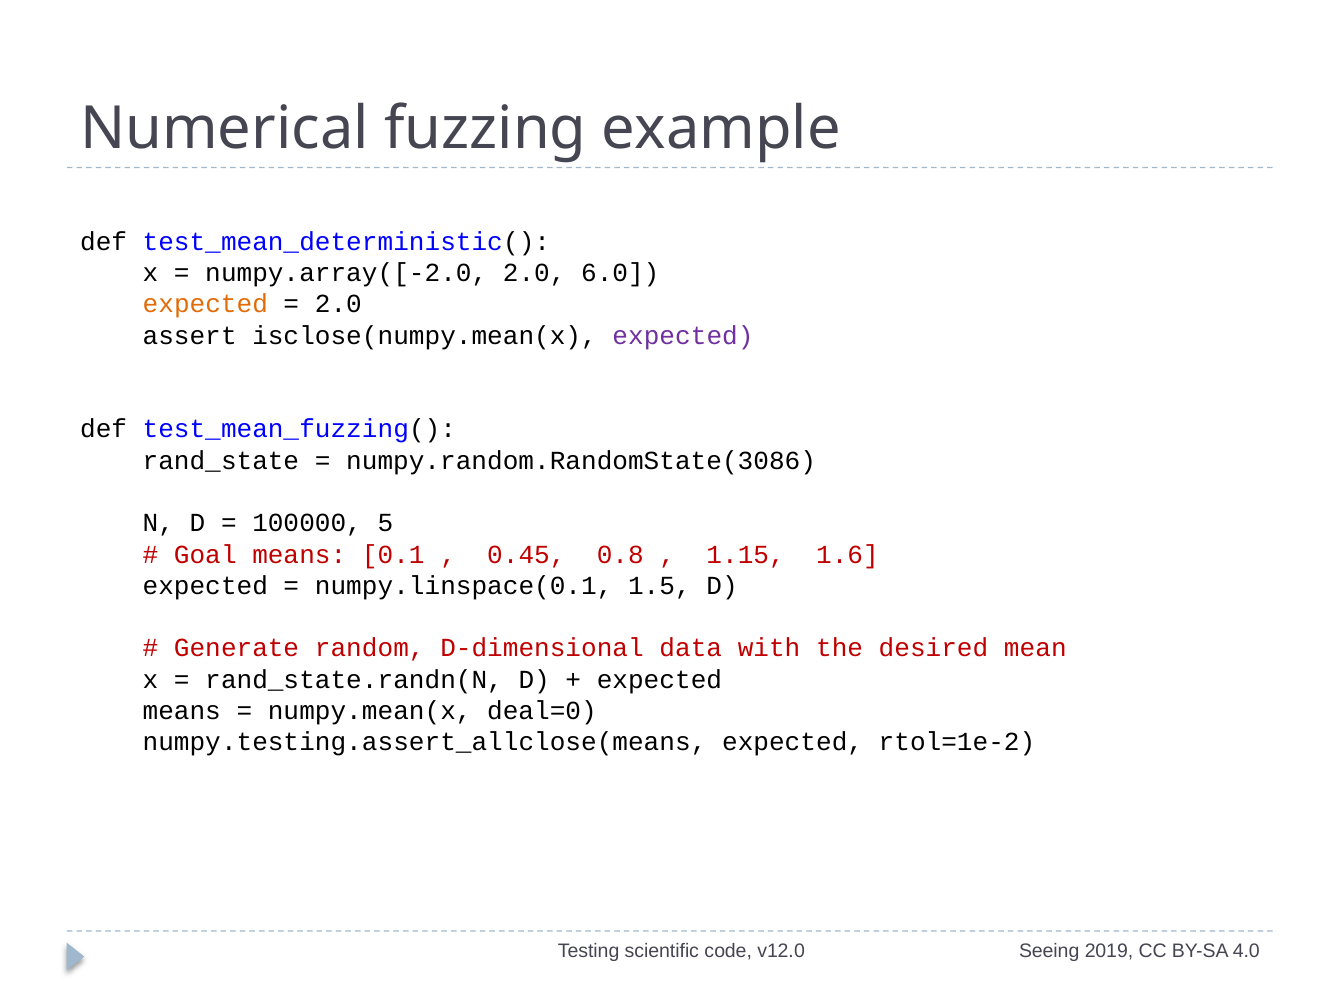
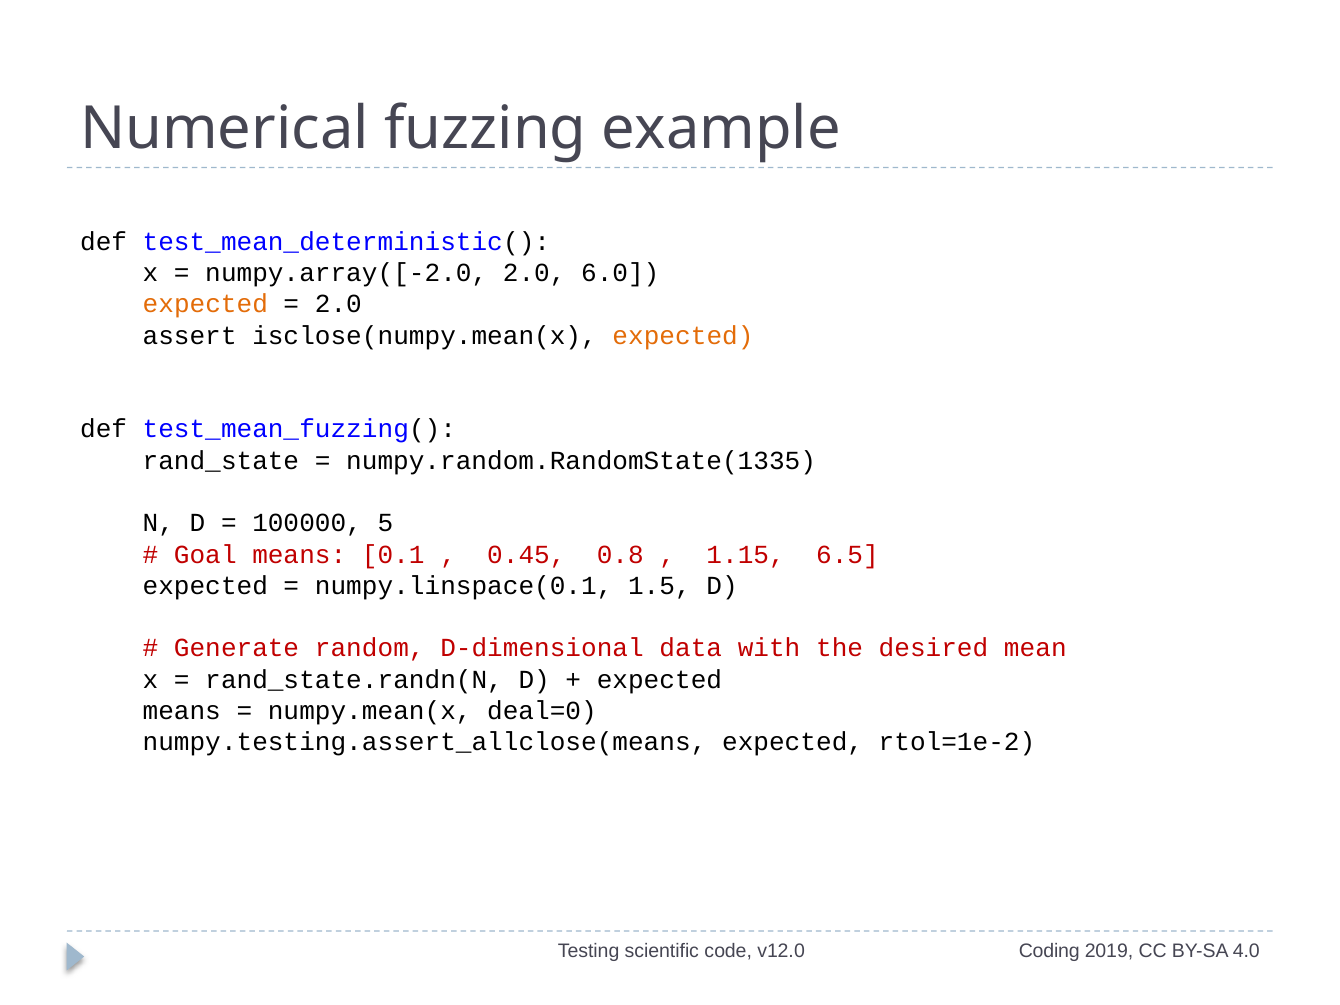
expected colour: purple -> orange (683, 335)
numpy.random.RandomState(3086: numpy.random.RandomState(3086 -> numpy.random.RandomState(1335 (581, 461)
1.6: 1.6 -> 6.5 (847, 554)
Seeing: Seeing -> Coding (1049, 951)
